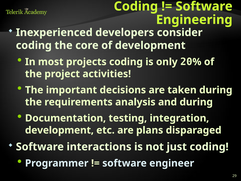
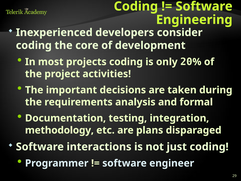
and during: during -> formal (196, 102)
development: development -> methodology (59, 130)
